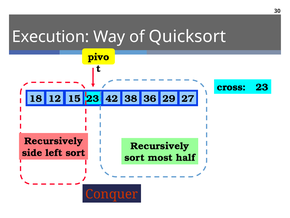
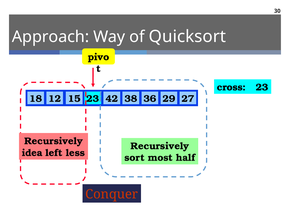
Execution: Execution -> Approach (51, 37)
side: side -> idea (32, 152)
left sort: sort -> less (75, 152)
